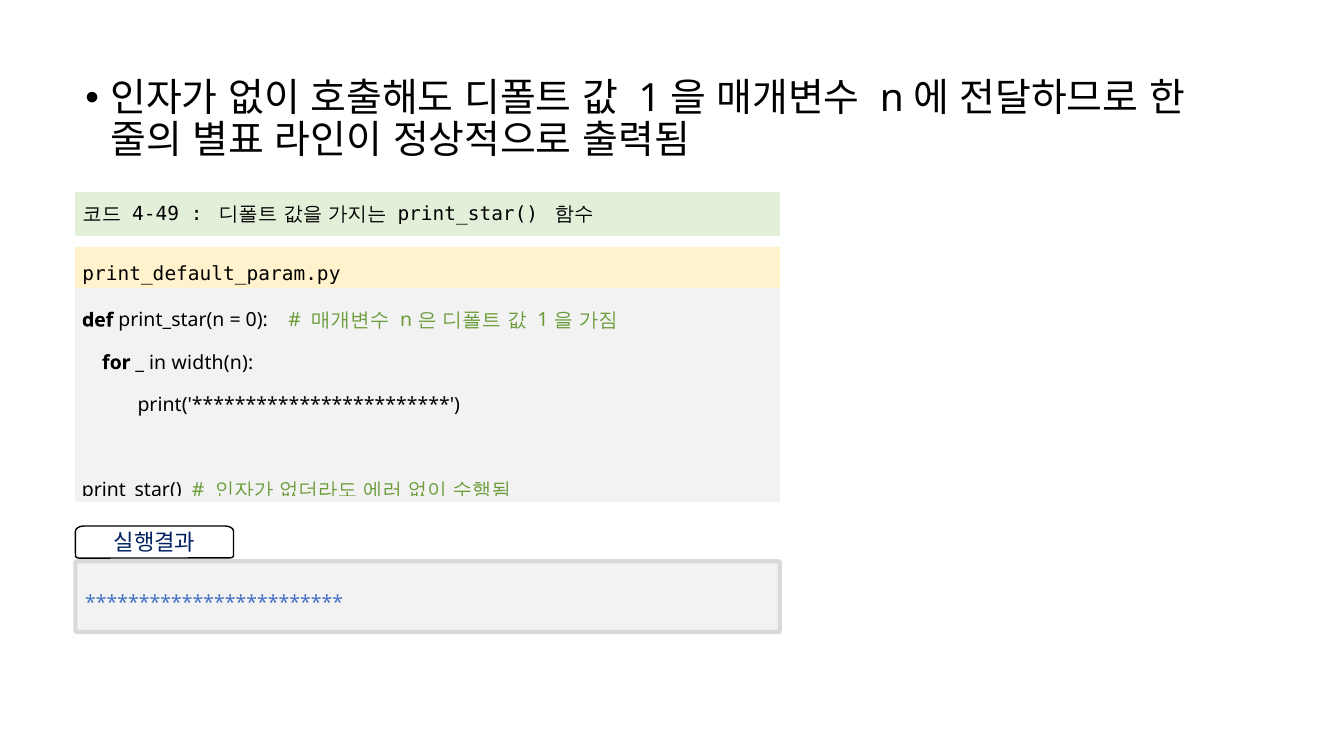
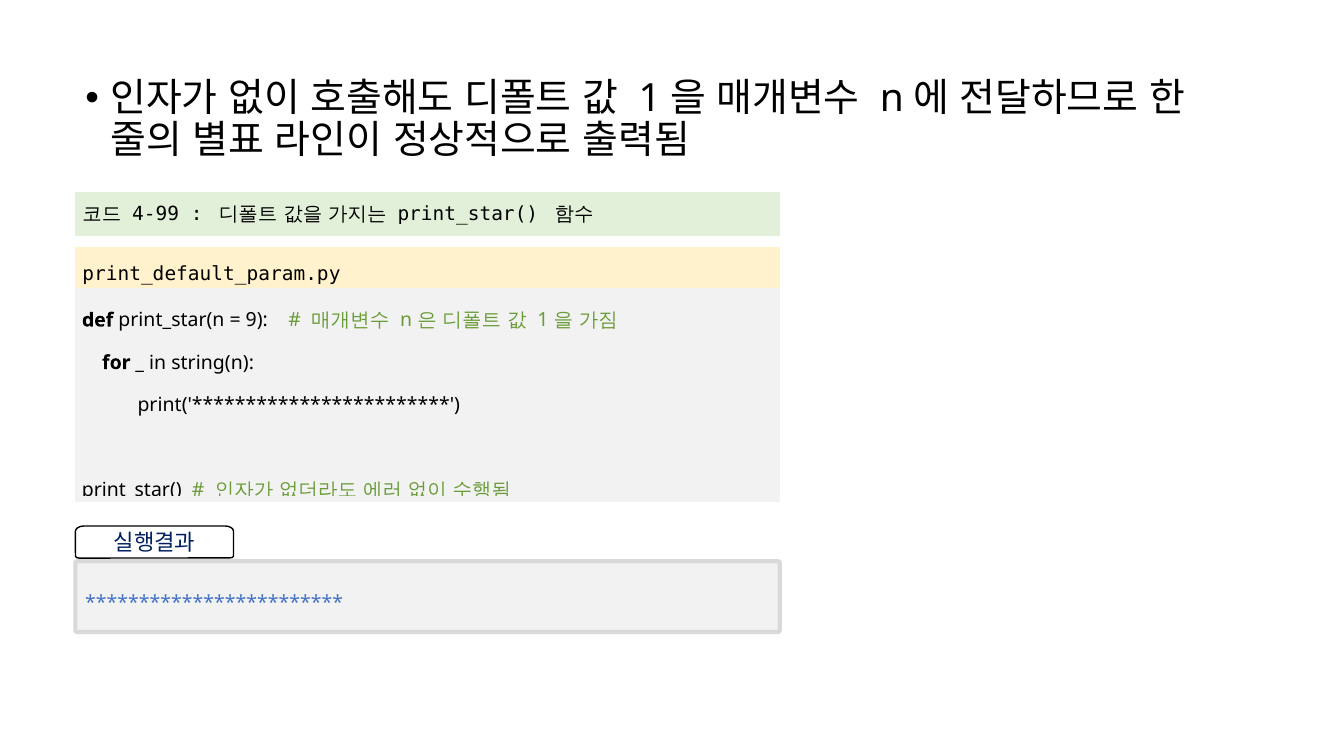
4-49: 4-49 -> 4-99 (156, 215)
0: 0 -> 9 (257, 320)
width(n: width(n -> string(n (213, 363)
